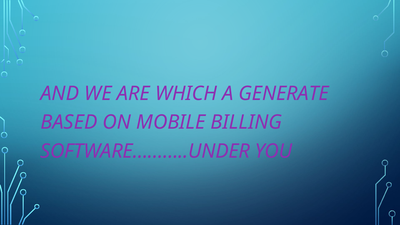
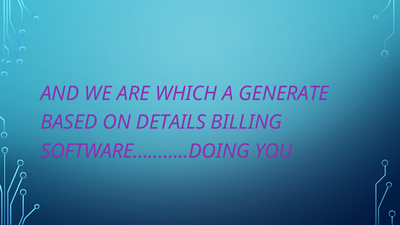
MOBILE: MOBILE -> DETAILS (171, 122)
SOFTWARE………..UNDER: SOFTWARE………..UNDER -> SOFTWARE………..DOING (145, 151)
